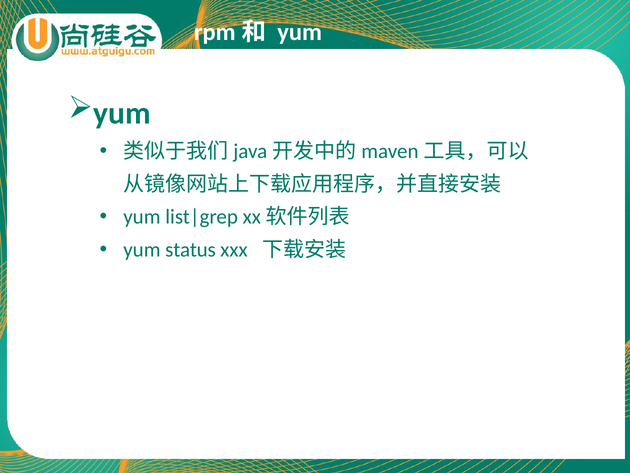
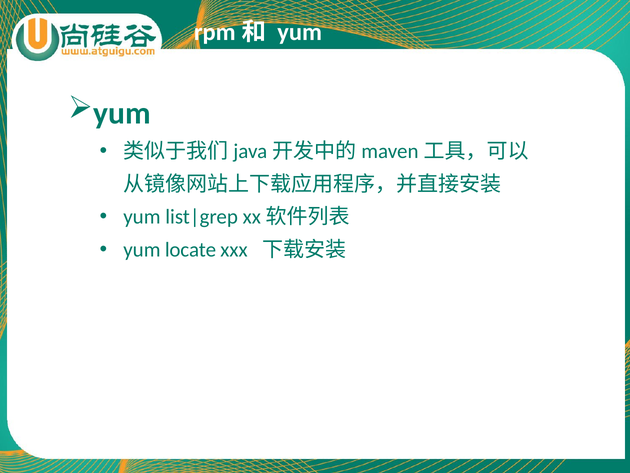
status: status -> locate (191, 250)
